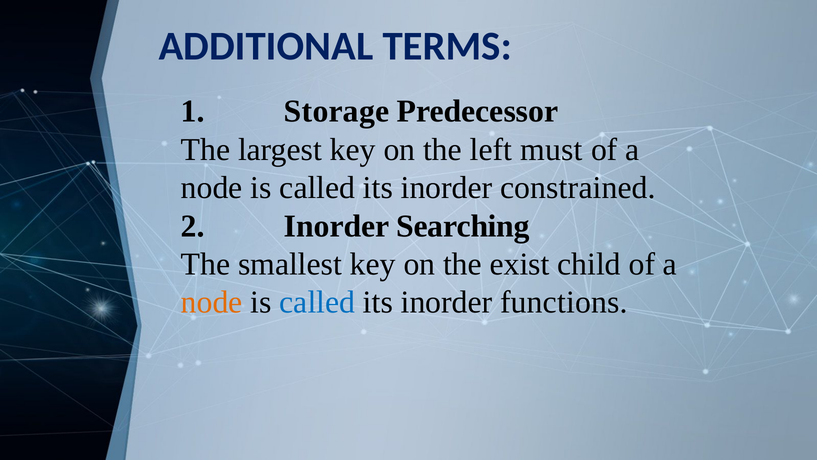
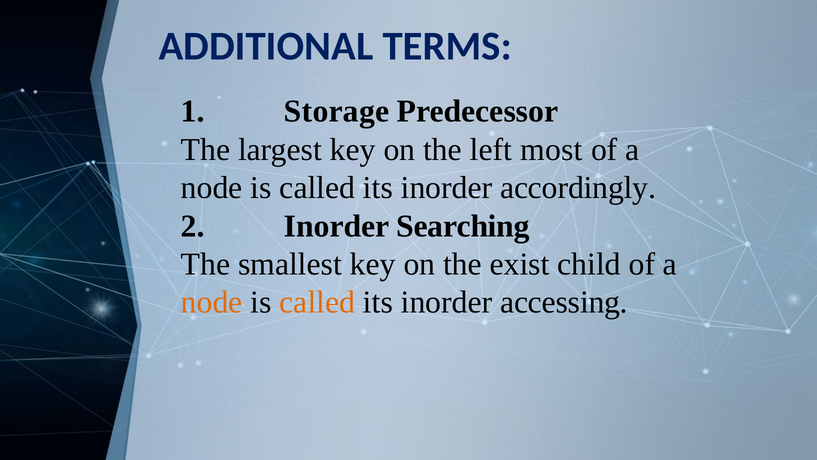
must: must -> most (551, 150)
constrained: constrained -> accordingly (578, 188)
called colour: blue -> orange (317, 302)
functions: functions -> accessing (564, 302)
